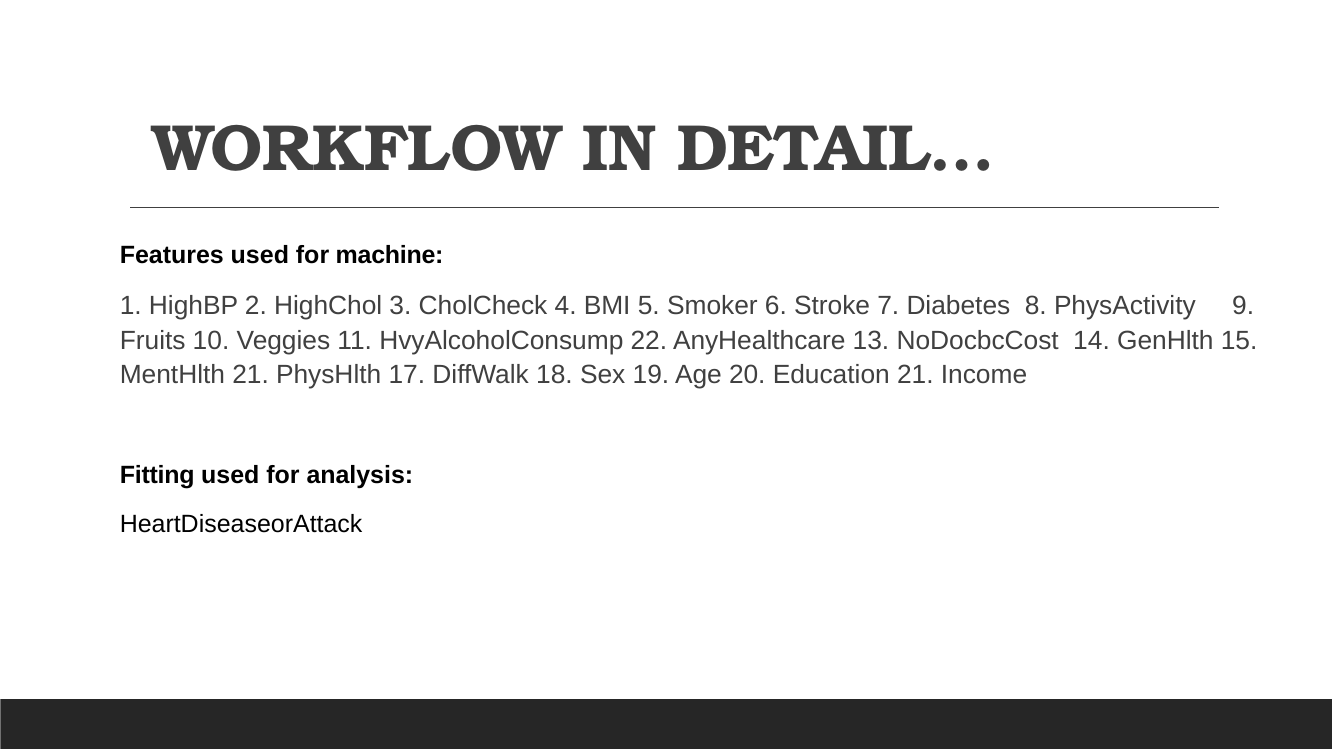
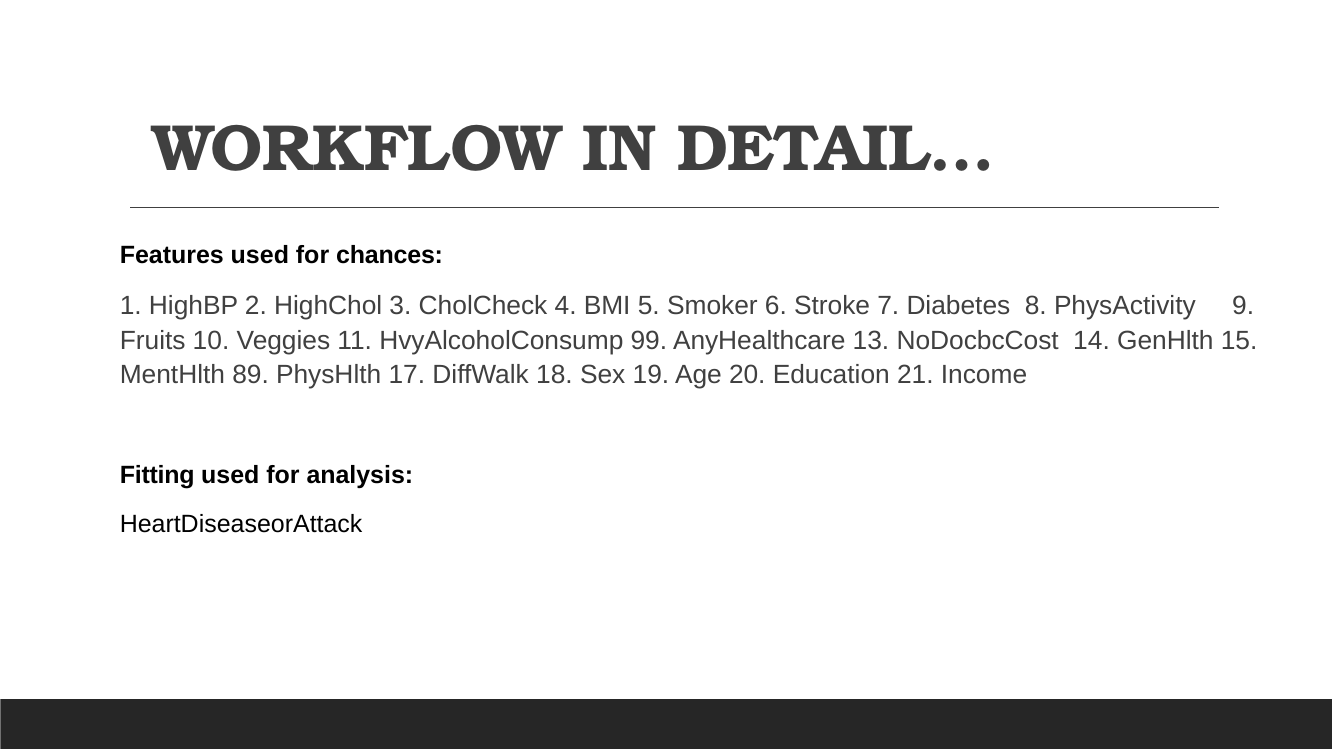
machine: machine -> chances (390, 255)
22: 22 -> 99 (649, 340)
MentHlth 21: 21 -> 89 (251, 375)
